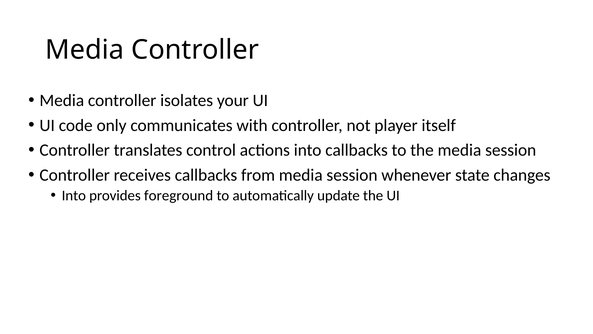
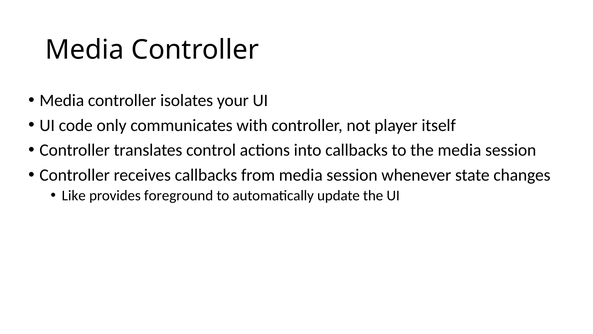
Into: Into -> Like (74, 195)
